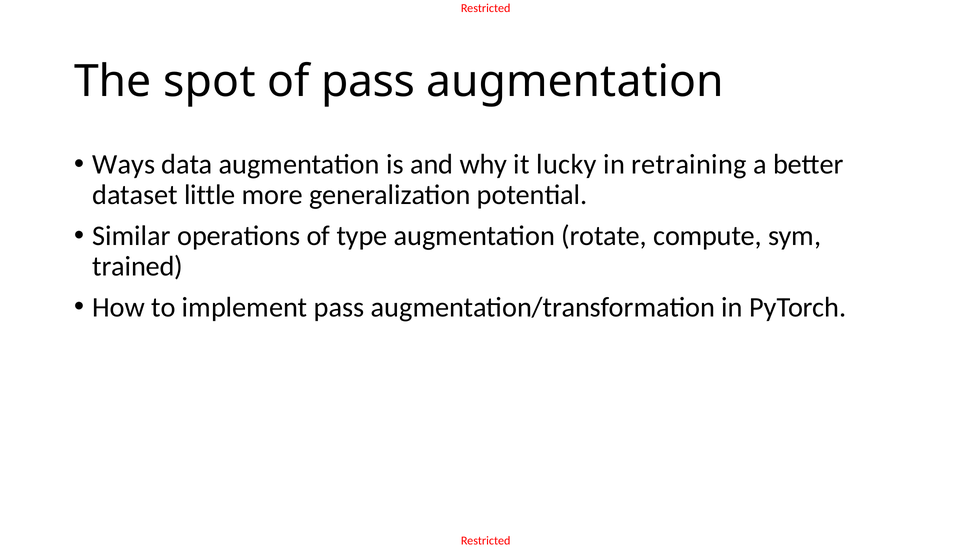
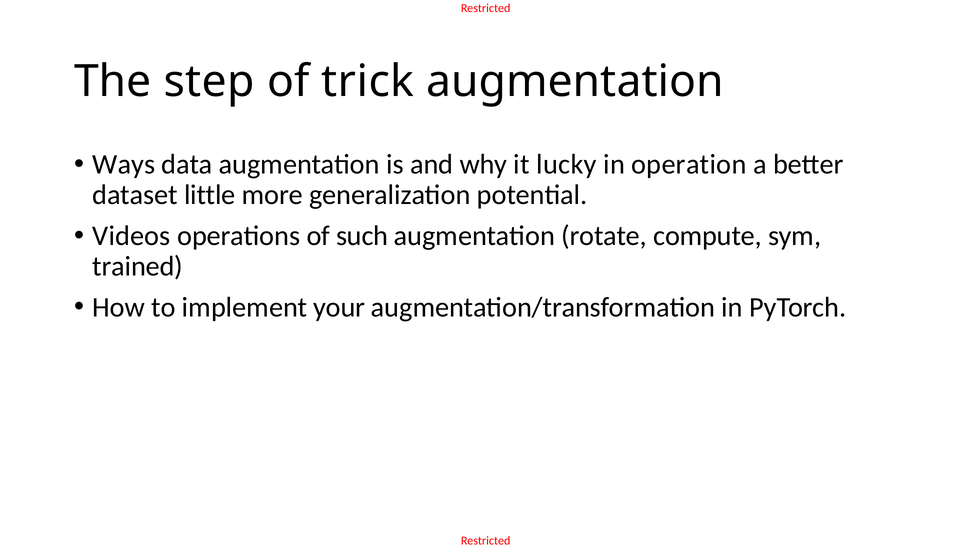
spot: spot -> step (209, 82)
of pass: pass -> trick (368, 82)
retraining: retraining -> operation (689, 164)
Similar: Similar -> Videos (131, 236)
type: type -> such (362, 236)
implement pass: pass -> your (339, 307)
